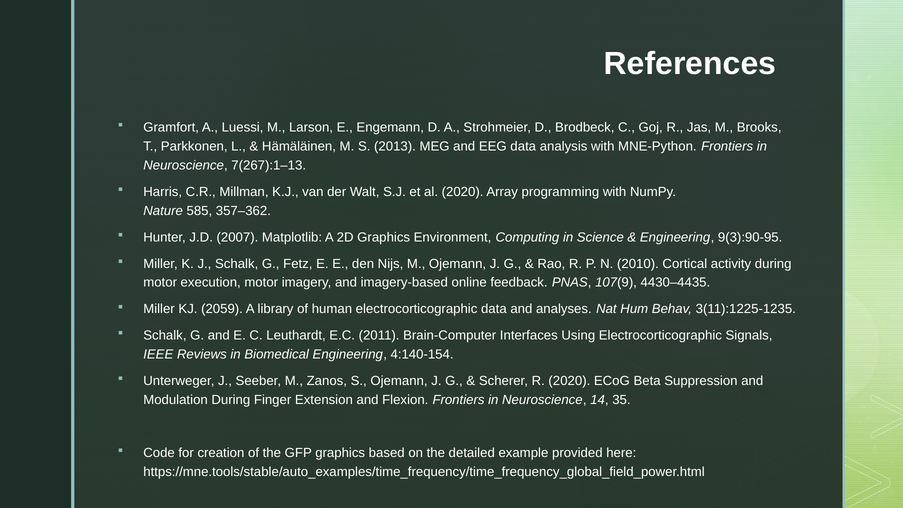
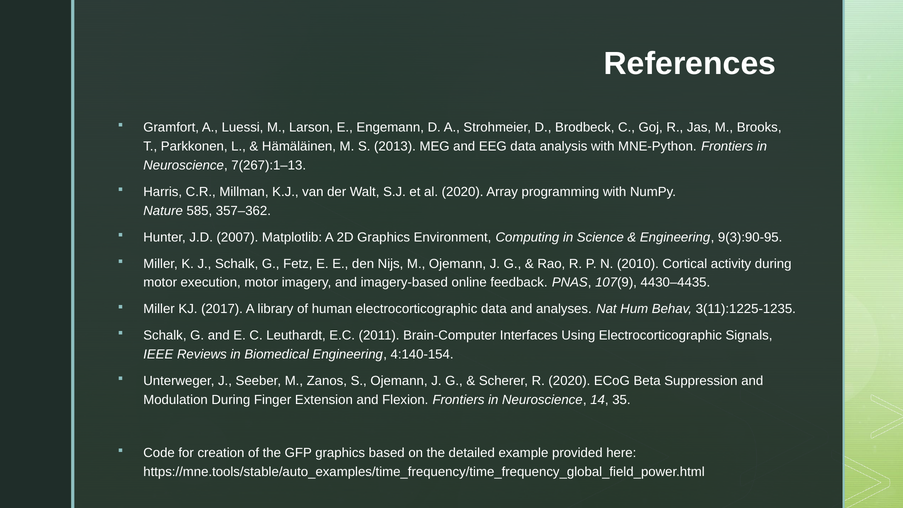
2059: 2059 -> 2017 (222, 309)
